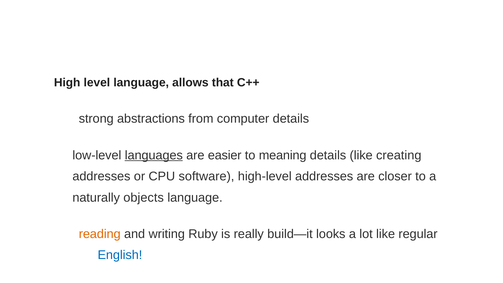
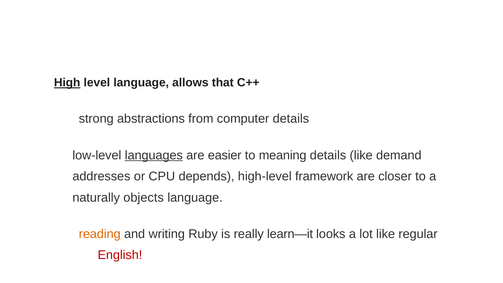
High underline: none -> present (67, 83)
creating: creating -> demand (399, 155)
software: software -> depends (207, 176)
high-level addresses: addresses -> framework (324, 176)
build—it: build—it -> learn—it (290, 234)
English colour: blue -> red (120, 255)
